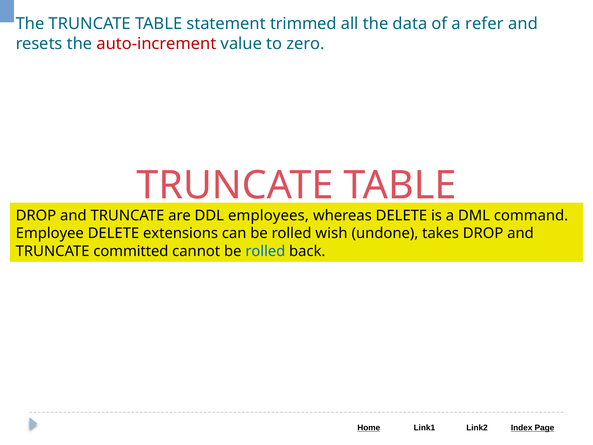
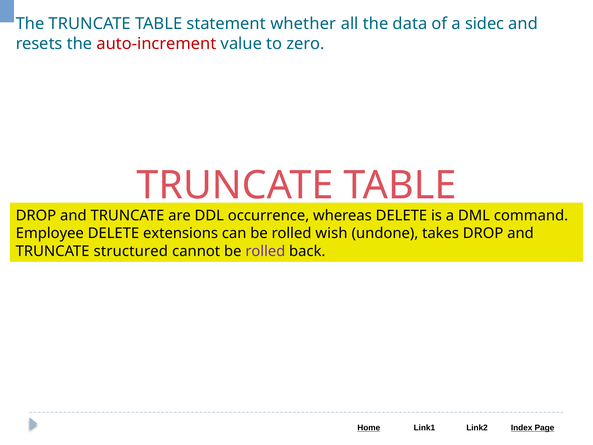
trimmed: trimmed -> whether (303, 24)
refer: refer -> sidec (485, 24)
employees: employees -> occurrence (269, 215)
committed: committed -> structured (131, 251)
rolled colour: blue -> purple (265, 251)
